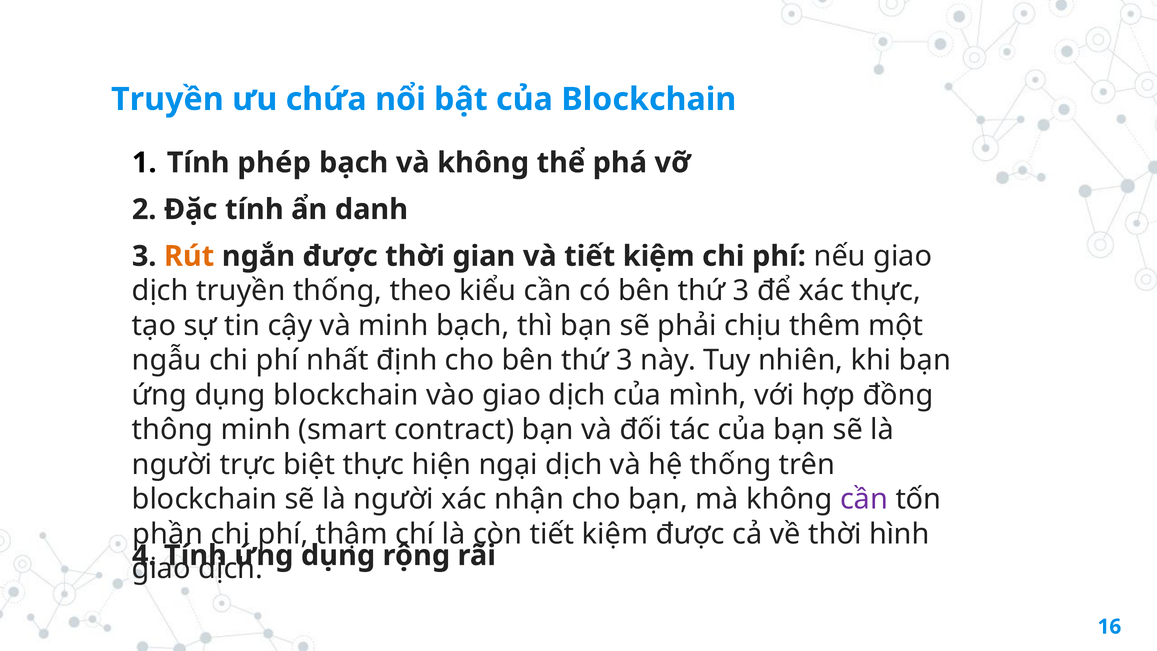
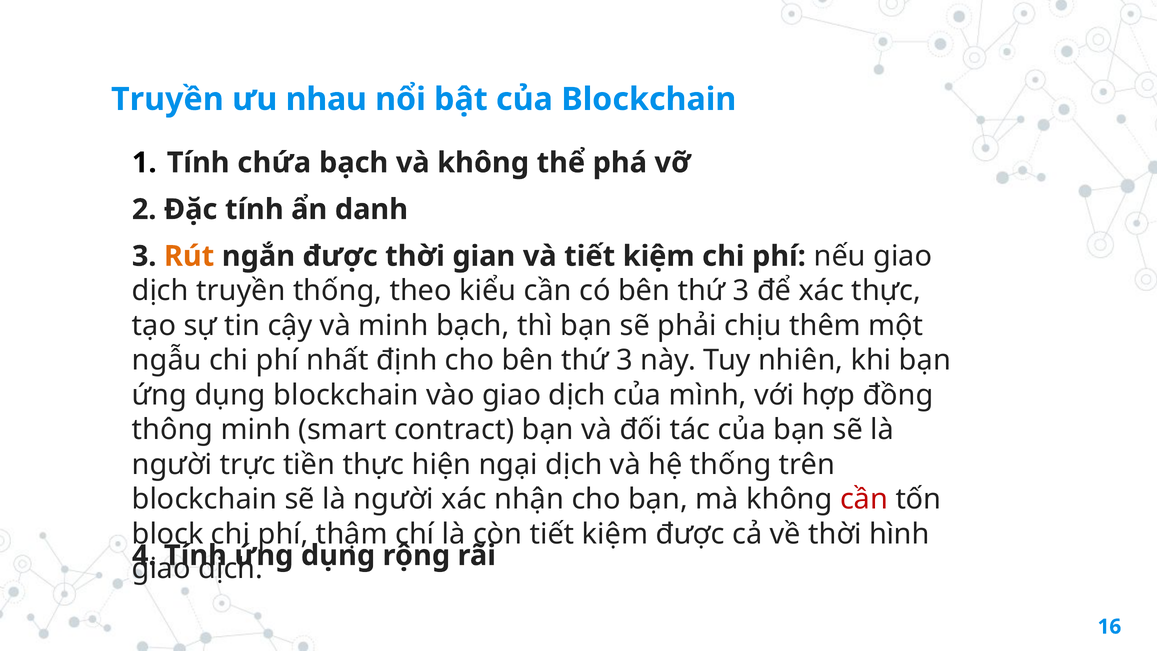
chứa: chứa -> nhau (326, 99)
phép: phép -> chứa (274, 163)
biệt: biệt -> tiền (309, 464)
cần colour: purple -> red (864, 499)
phần: phần -> block (168, 534)
